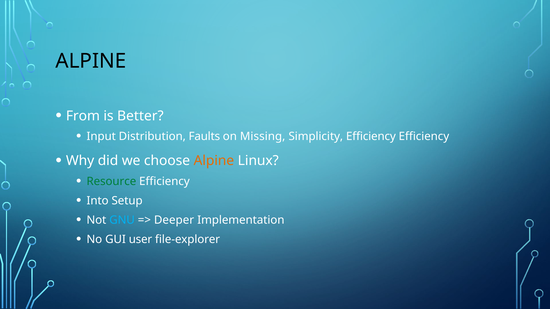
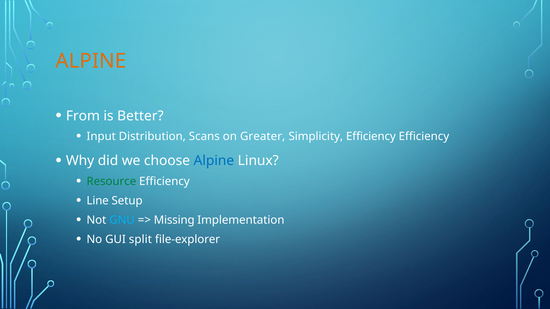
ALPINE colour: black -> orange (91, 61)
Faults: Faults -> Scans (204, 137)
Missing: Missing -> Greater (263, 137)
Alpine colour: orange -> blue (214, 161)
Into: Into -> Line (98, 201)
Deeper: Deeper -> Missing (174, 220)
user: user -> split (140, 240)
